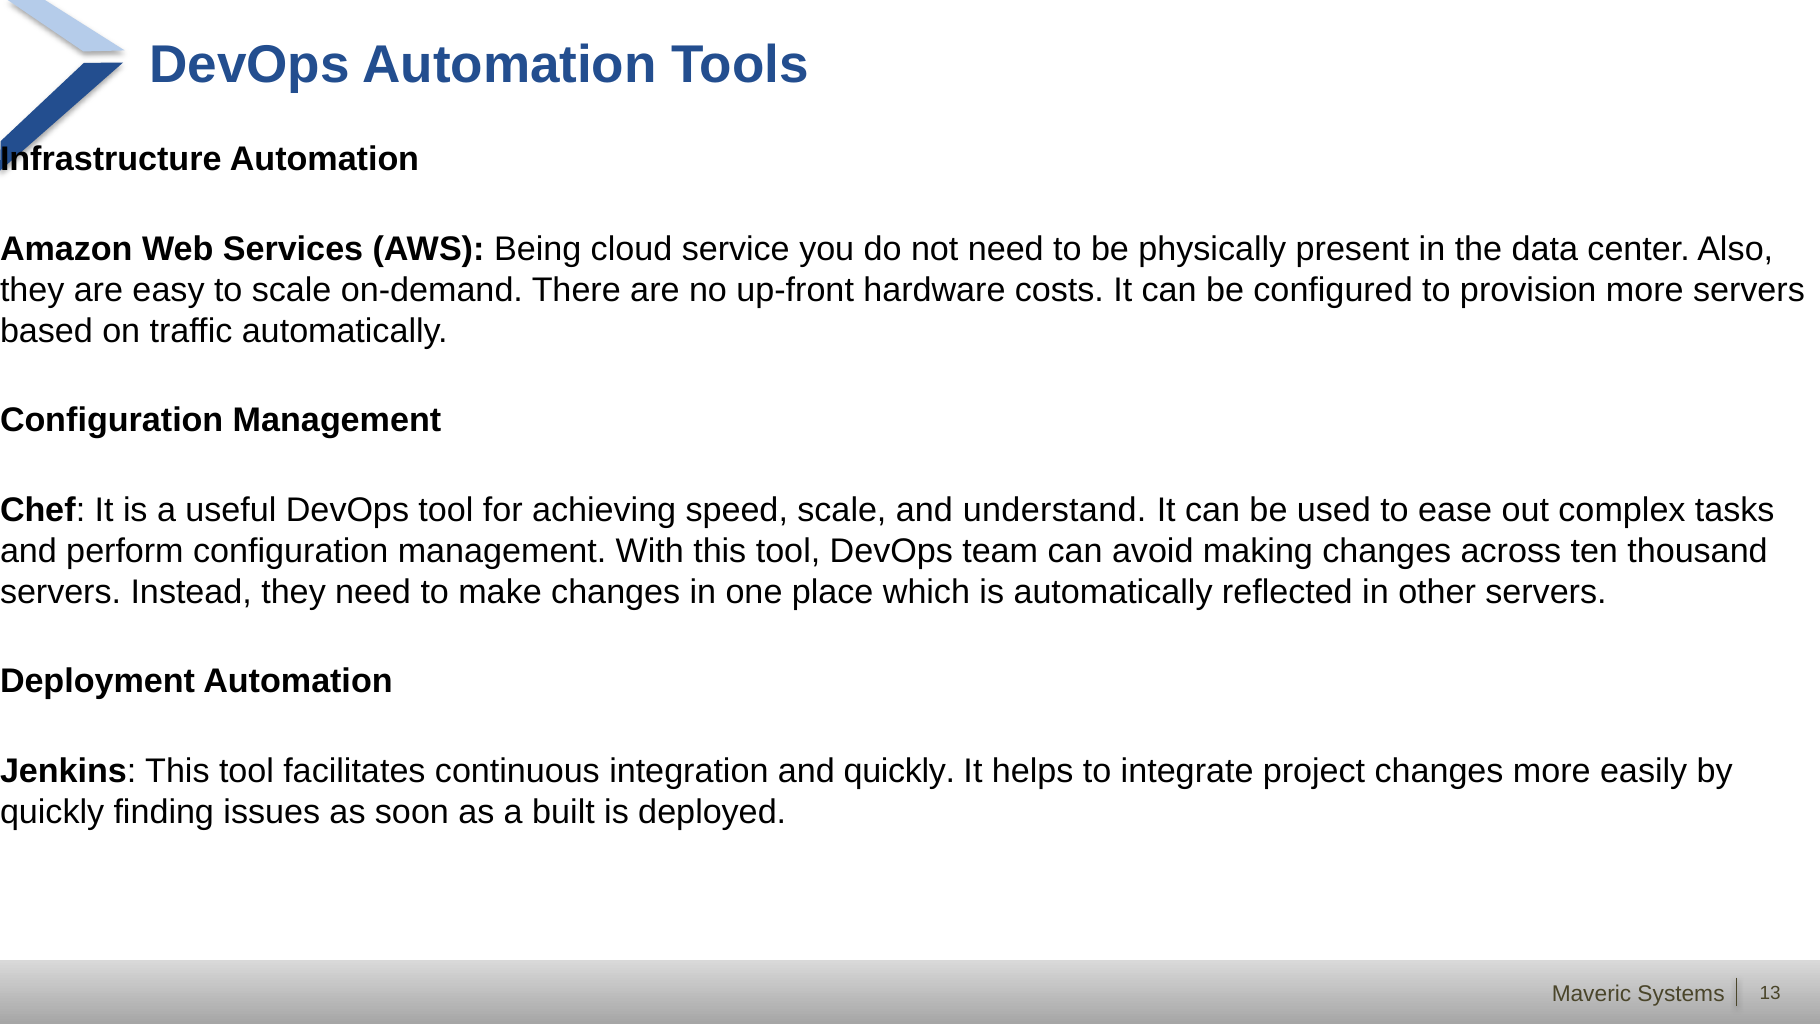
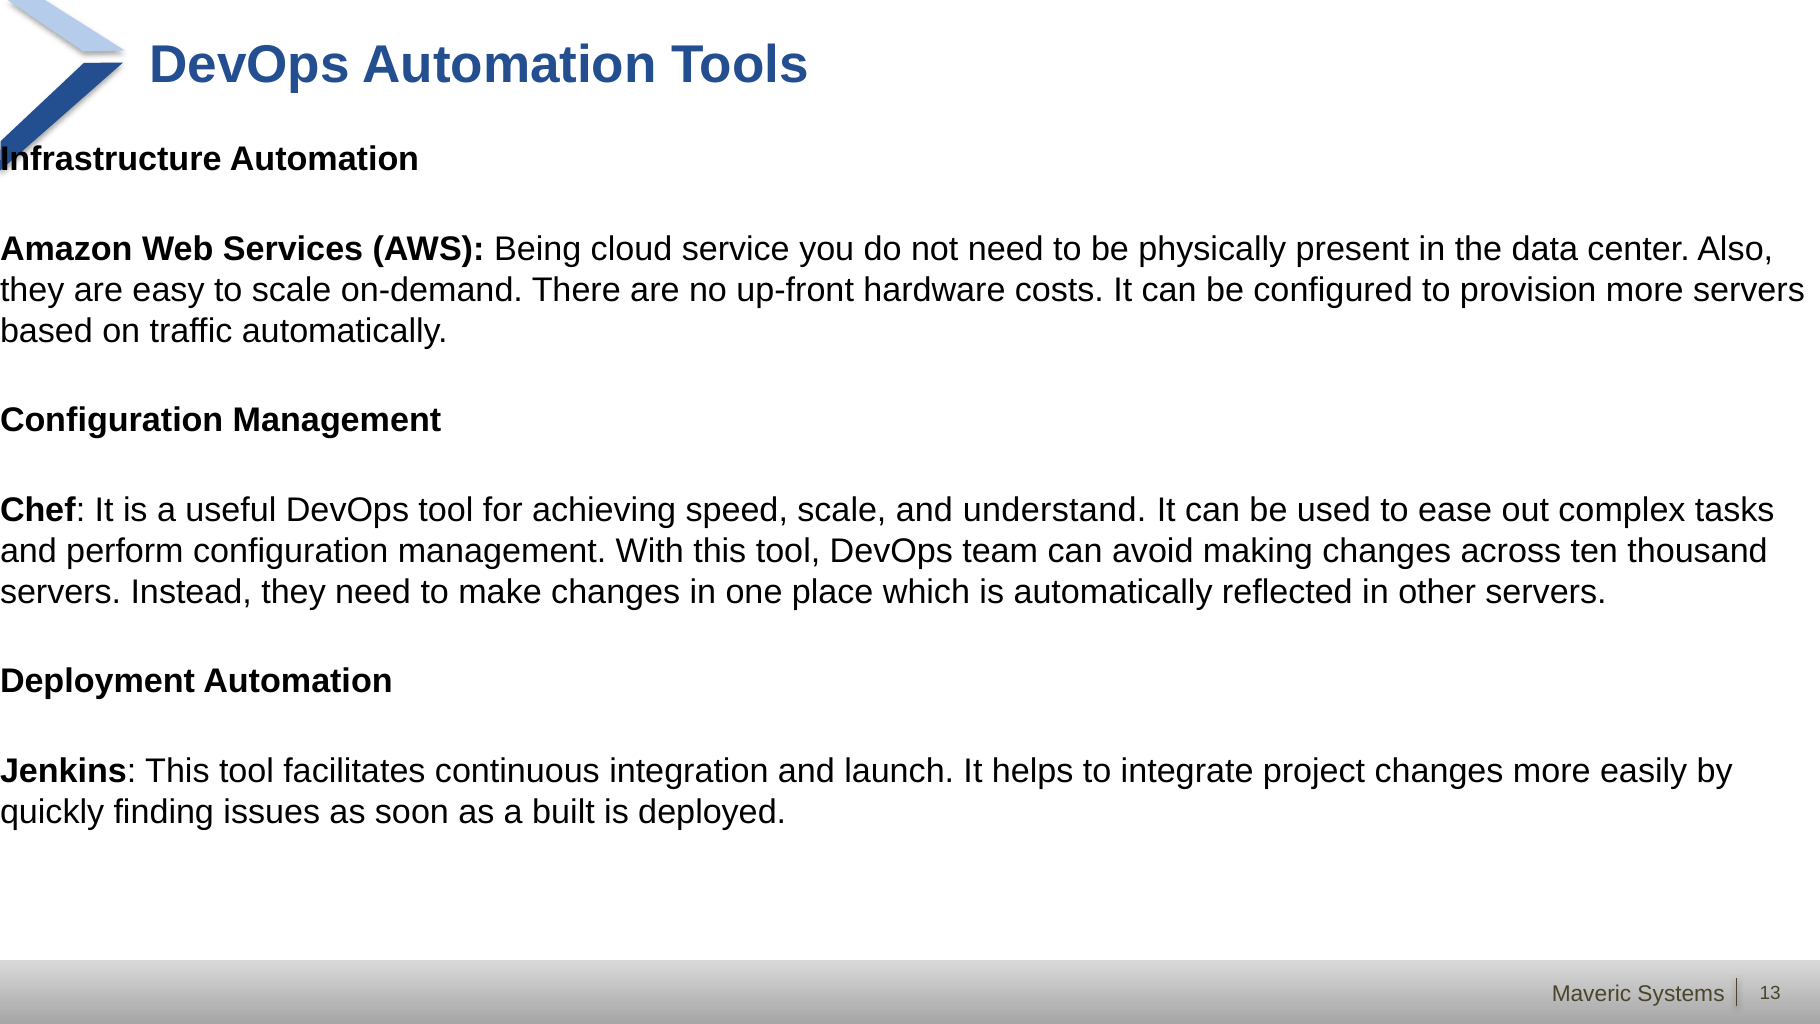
and quickly: quickly -> launch (899, 771)
